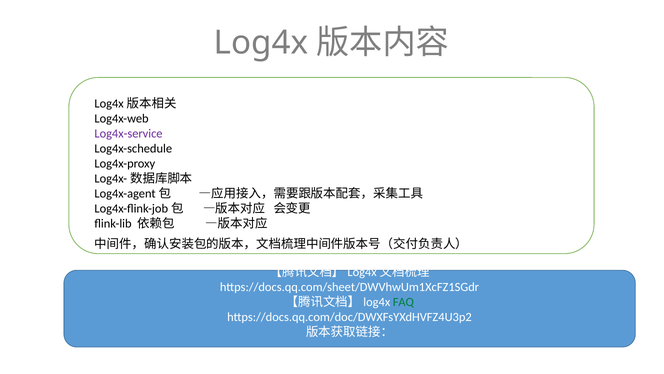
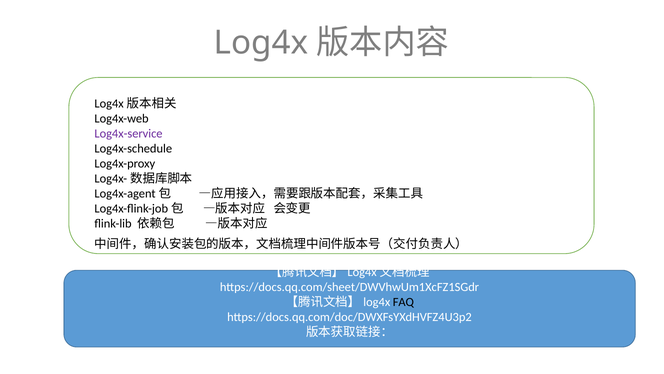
FAQ colour: green -> black (403, 302)
